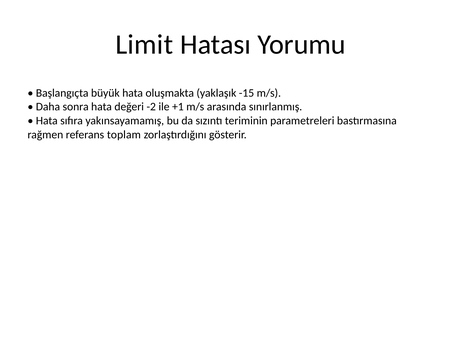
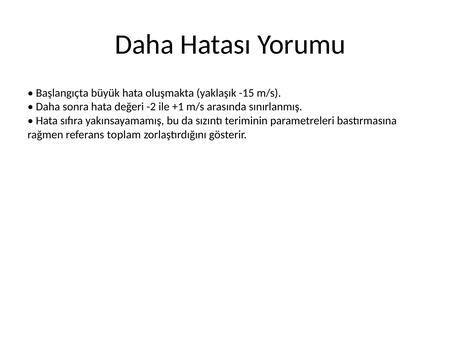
Limit: Limit -> Daha (144, 45)
